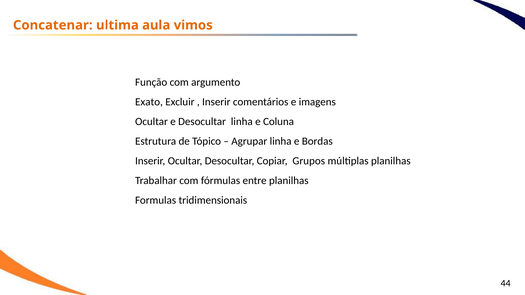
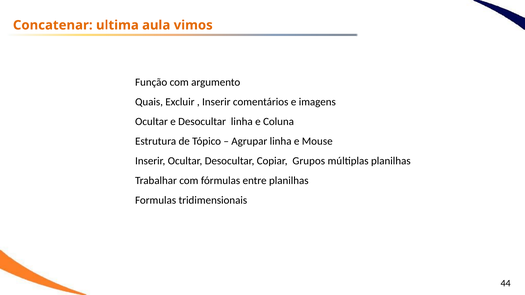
Exato: Exato -> Quais (149, 102)
Bordas: Bordas -> Mouse (317, 142)
